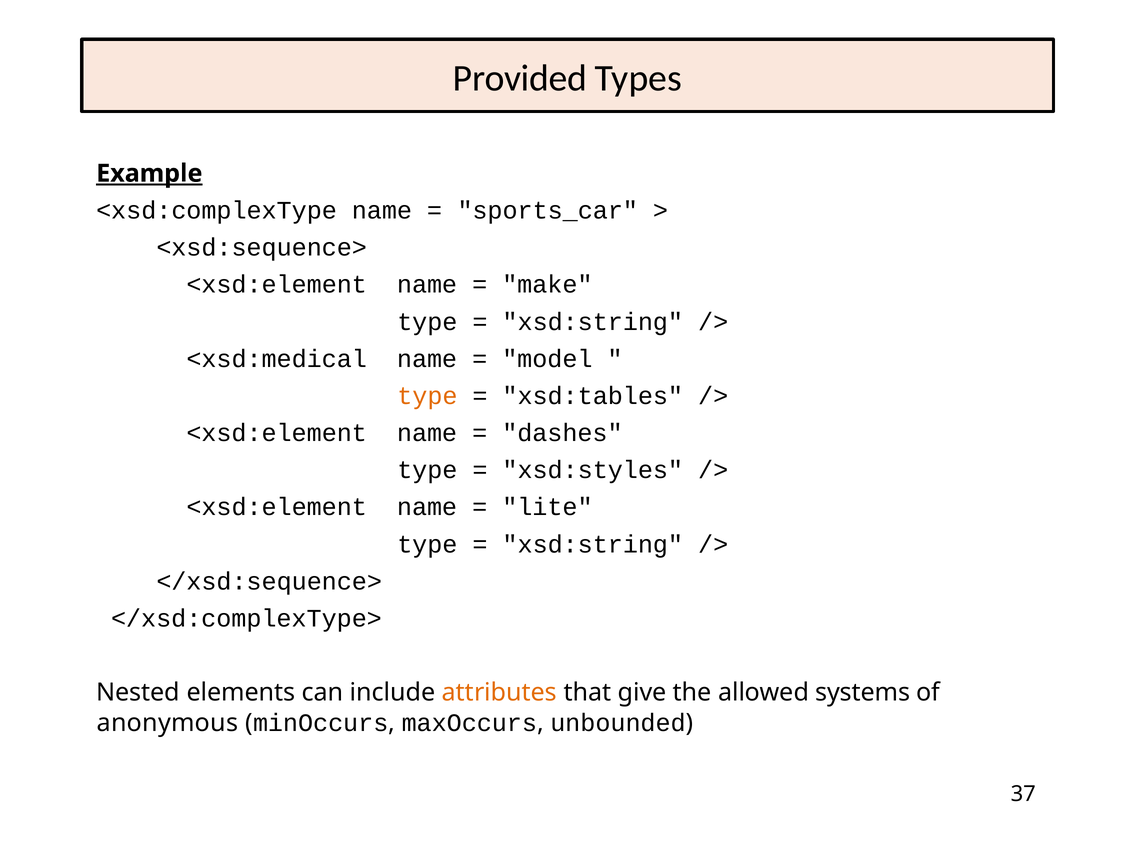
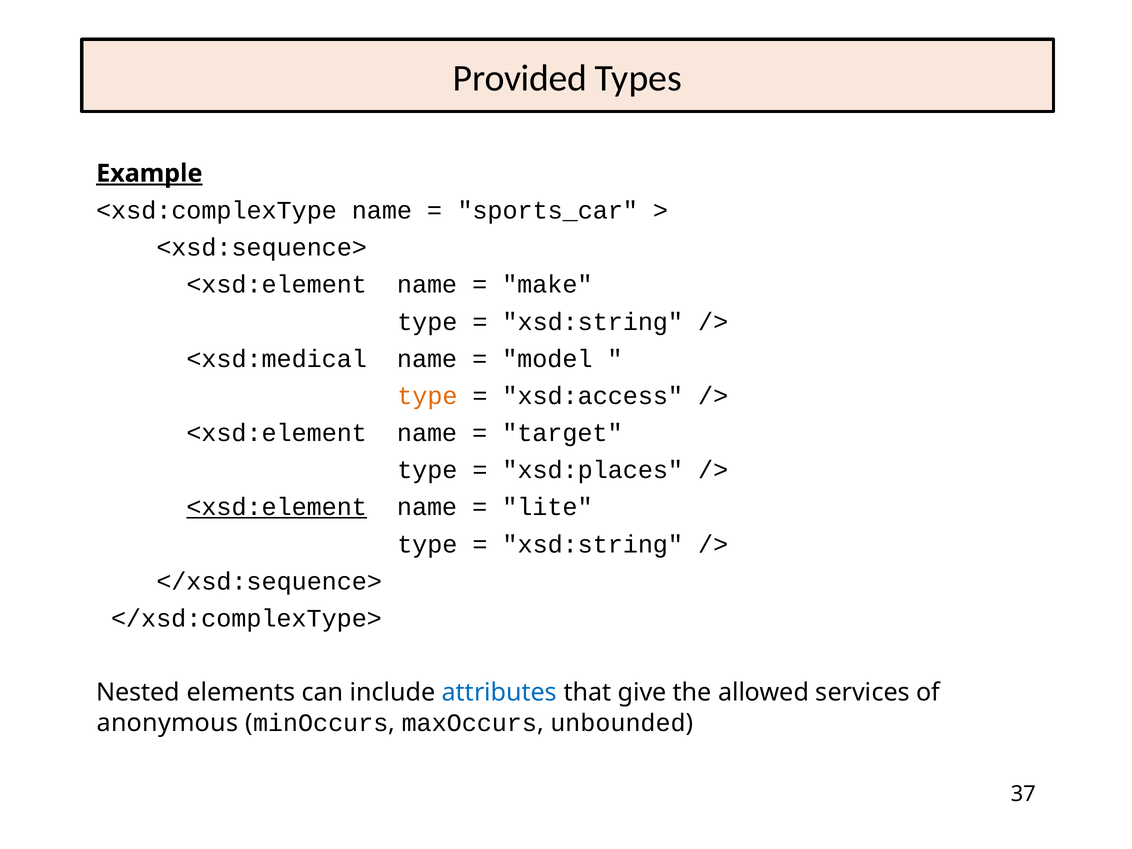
xsd:tables: xsd:tables -> xsd:access (593, 396)
dashes: dashes -> target (562, 433)
xsd:styles: xsd:styles -> xsd:places (593, 470)
<xsd:element underline: none -> present (277, 507)
attributes colour: orange -> blue (499, 693)
systems: systems -> services (863, 693)
